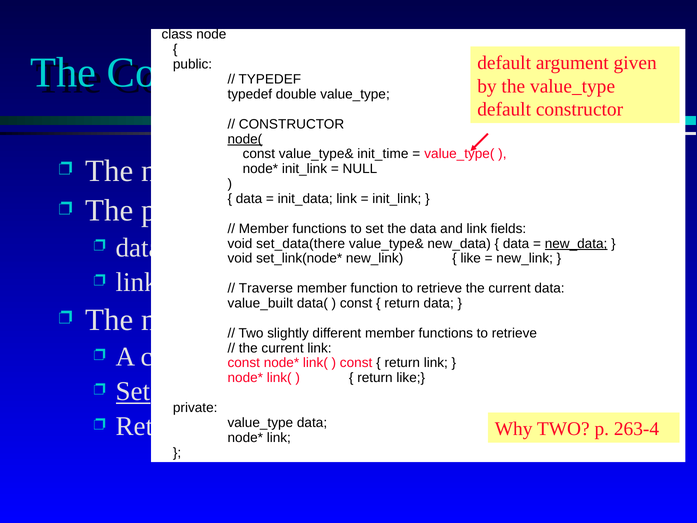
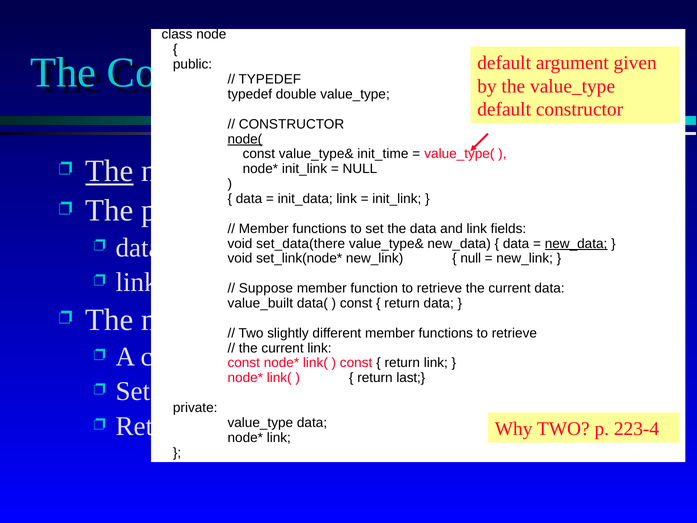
The underline: none -> present (109, 171)
like: like -> null (471, 258)
Traverse: Traverse -> Suppose (266, 288)
return like: like -> last (411, 378)
Set underline: present -> none (133, 391)
263-4: 263-4 -> 223-4 (637, 429)
